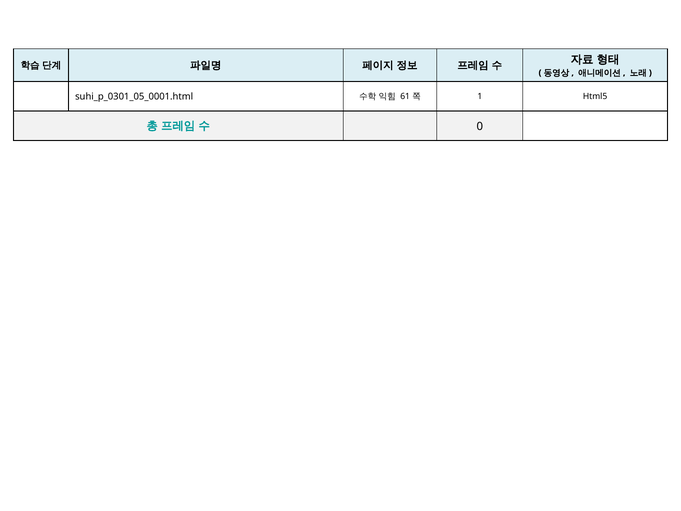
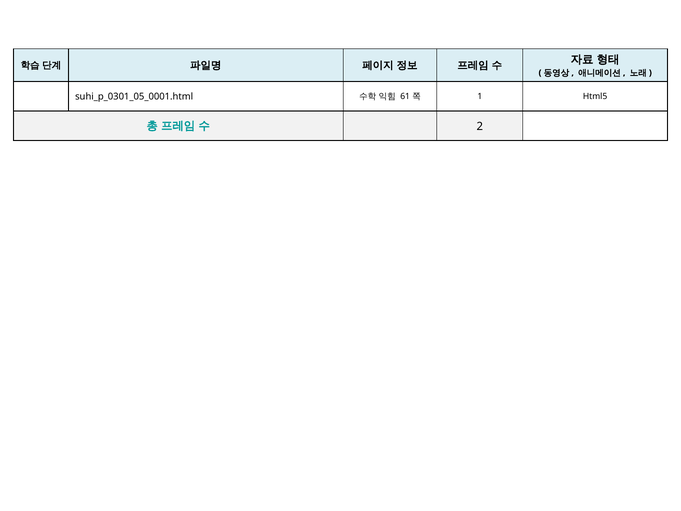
0: 0 -> 2 (480, 126)
